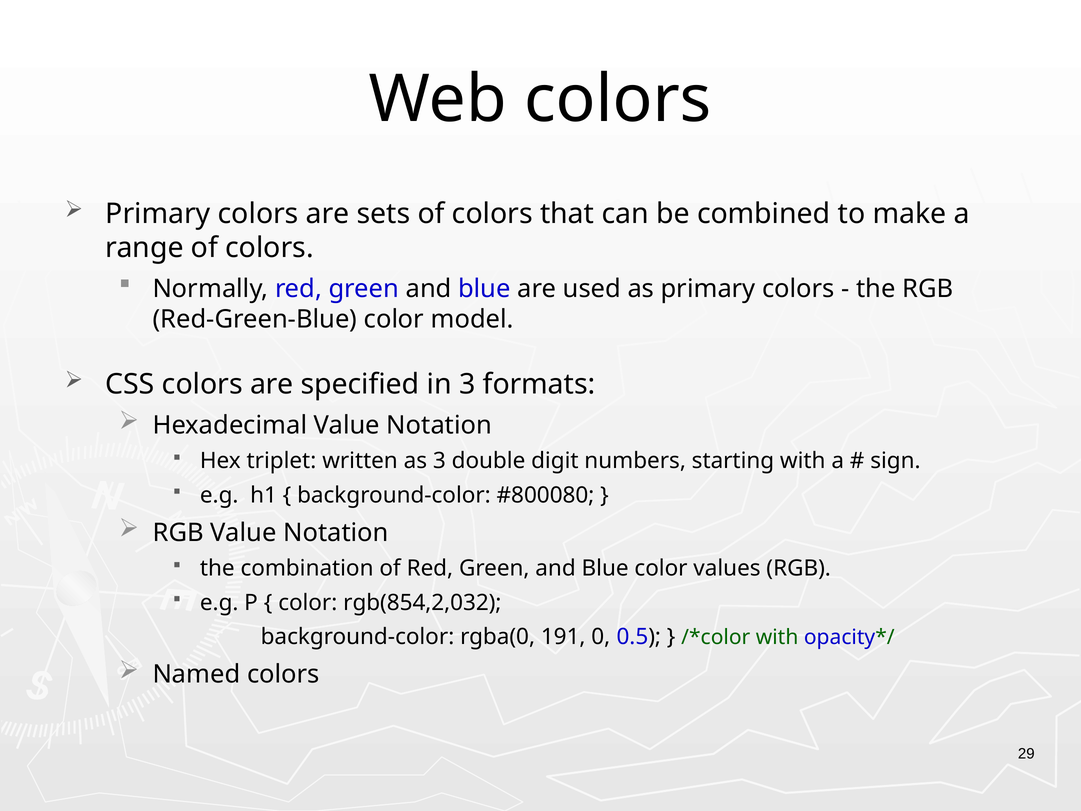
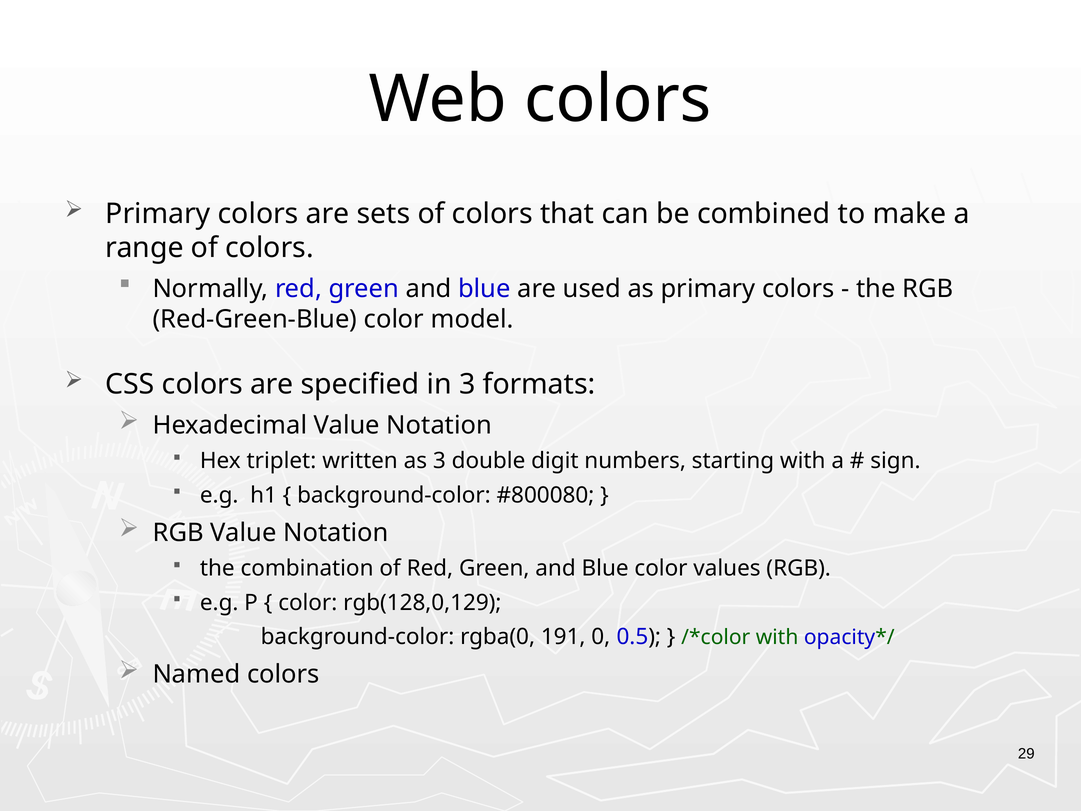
rgb(854,2,032: rgb(854,2,032 -> rgb(128,0,129 (422, 602)
